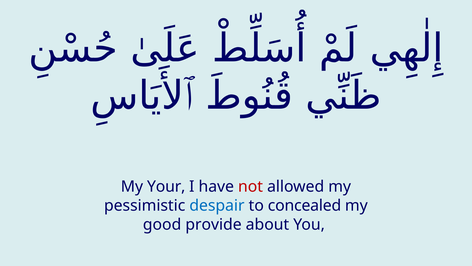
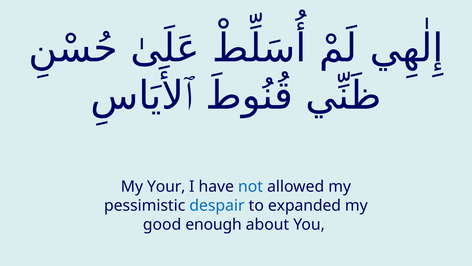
not colour: red -> blue (251, 186)
concealed: concealed -> expanded (304, 205)
provide: provide -> enough (214, 224)
